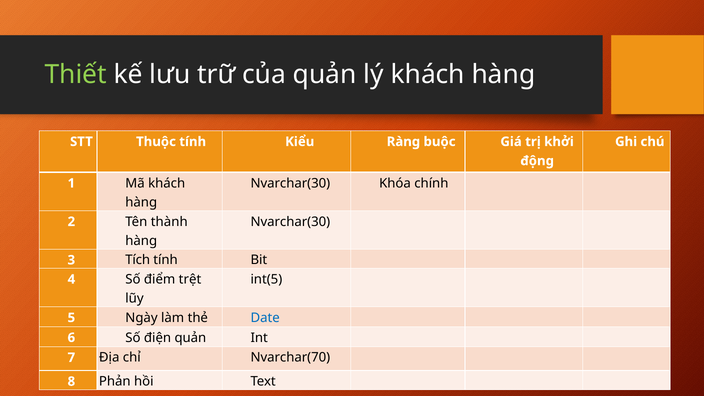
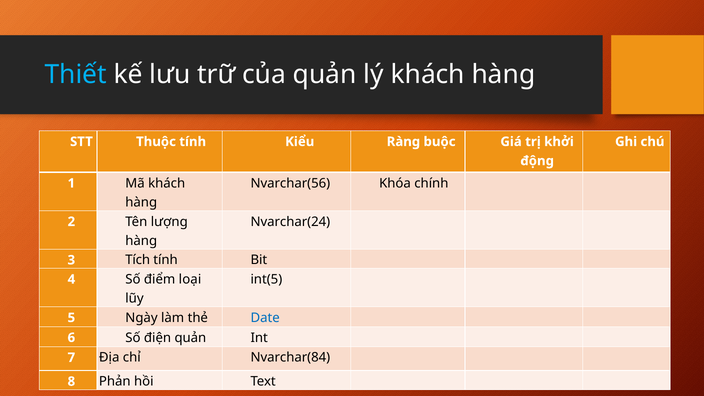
Thiết colour: light green -> light blue (76, 75)
Nvarchar(30: Nvarchar(30 -> Nvarchar(56 (290, 183)
Nvarchar(30: Nvarchar(30 -> Nvarchar(24 (290, 222)
thành: thành -> lượng (169, 222)
trệt: trệt -> loại (190, 279)
Nvarchar(70: Nvarchar(70 -> Nvarchar(84 (290, 358)
